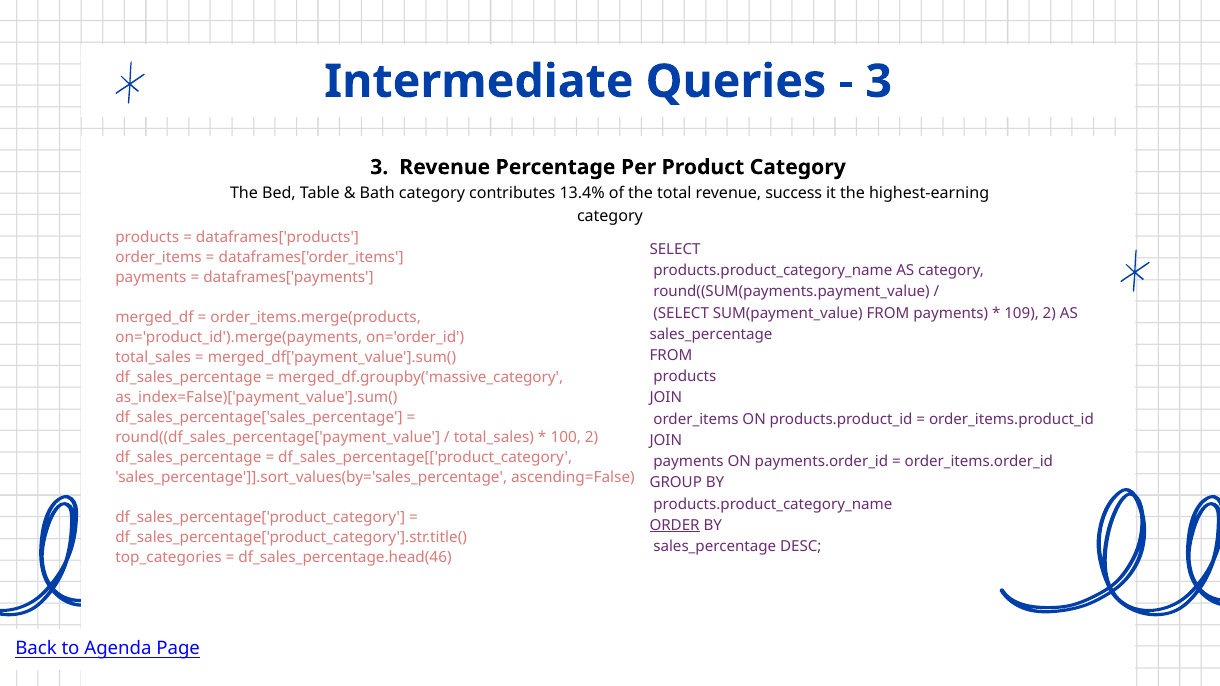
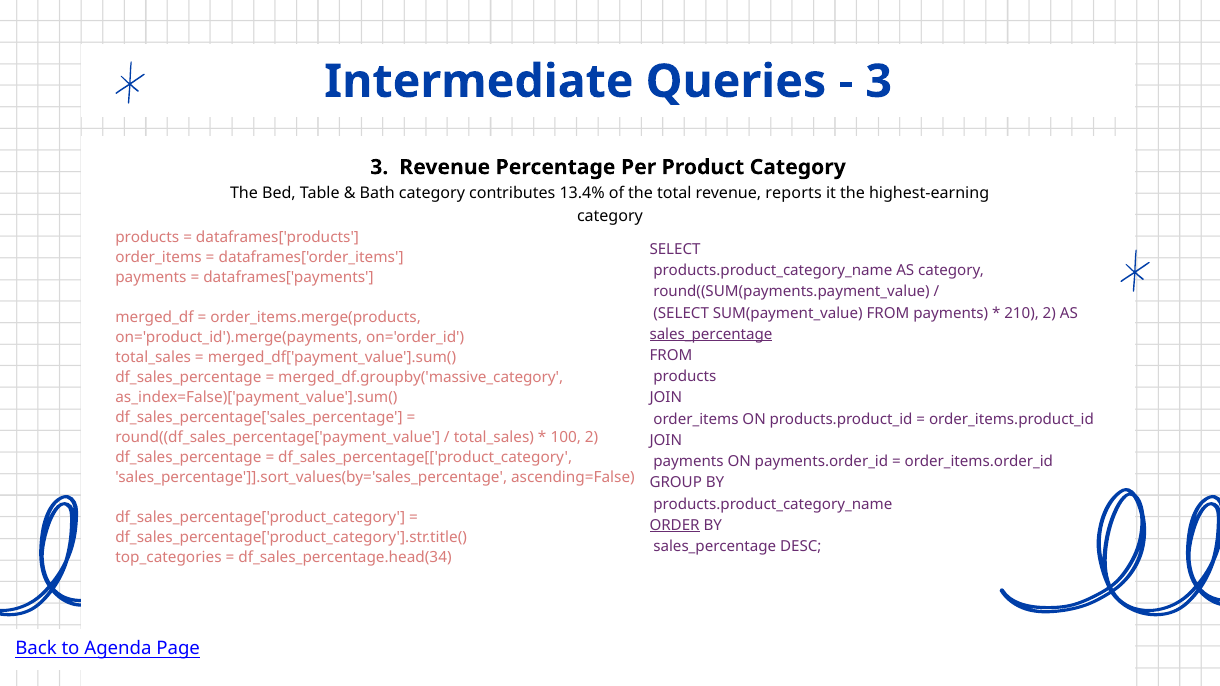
success: success -> reports (794, 194)
109: 109 -> 210 (1022, 313)
sales_percentage underline: none -> present (711, 334)
df_sales_percentage.head(46: df_sales_percentage.head(46 -> df_sales_percentage.head(34 (345, 558)
